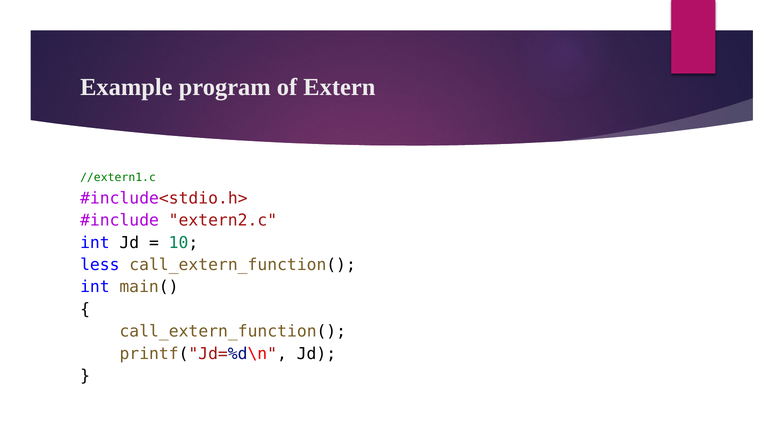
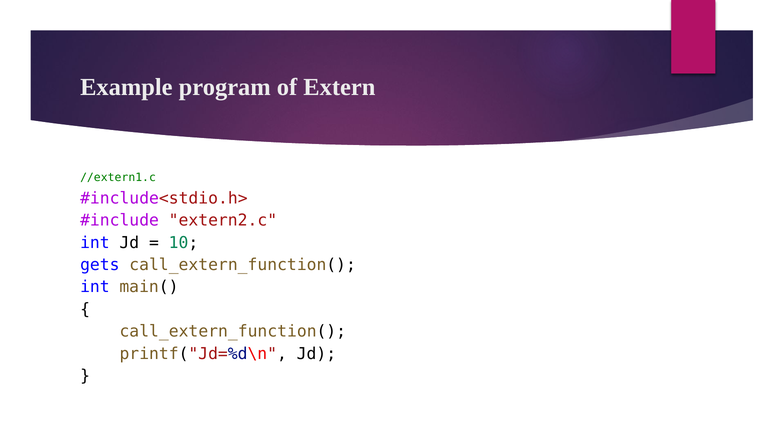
less: less -> gets (100, 265)
